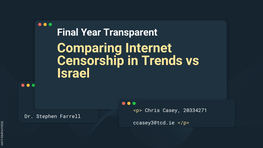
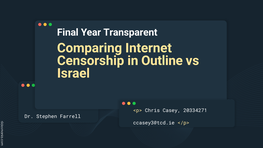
Trends: Trends -> Outline (162, 61)
